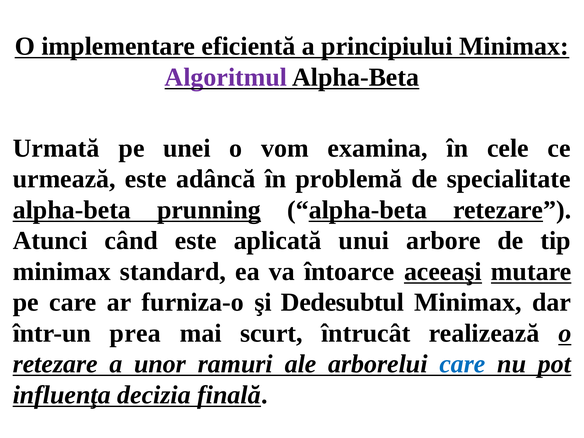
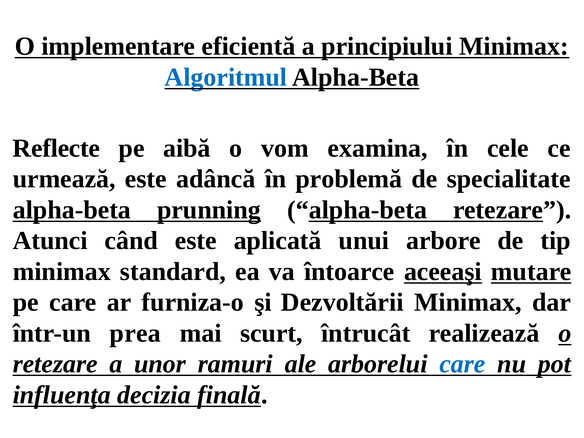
Algoritmul colour: purple -> blue (226, 77)
Urmată: Urmată -> Reflecte (56, 148)
unei: unei -> aibă (187, 148)
Dedesubtul: Dedesubtul -> Dezvoltării (342, 302)
